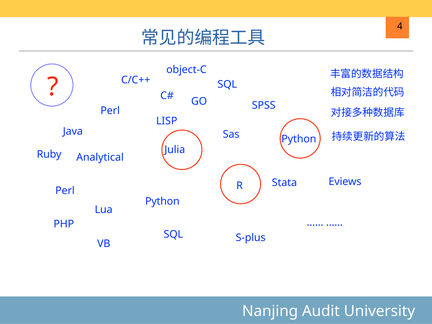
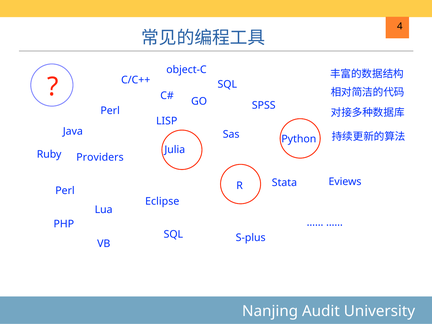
Analytical: Analytical -> Providers (100, 157)
Python: Python -> Eclipse (162, 201)
